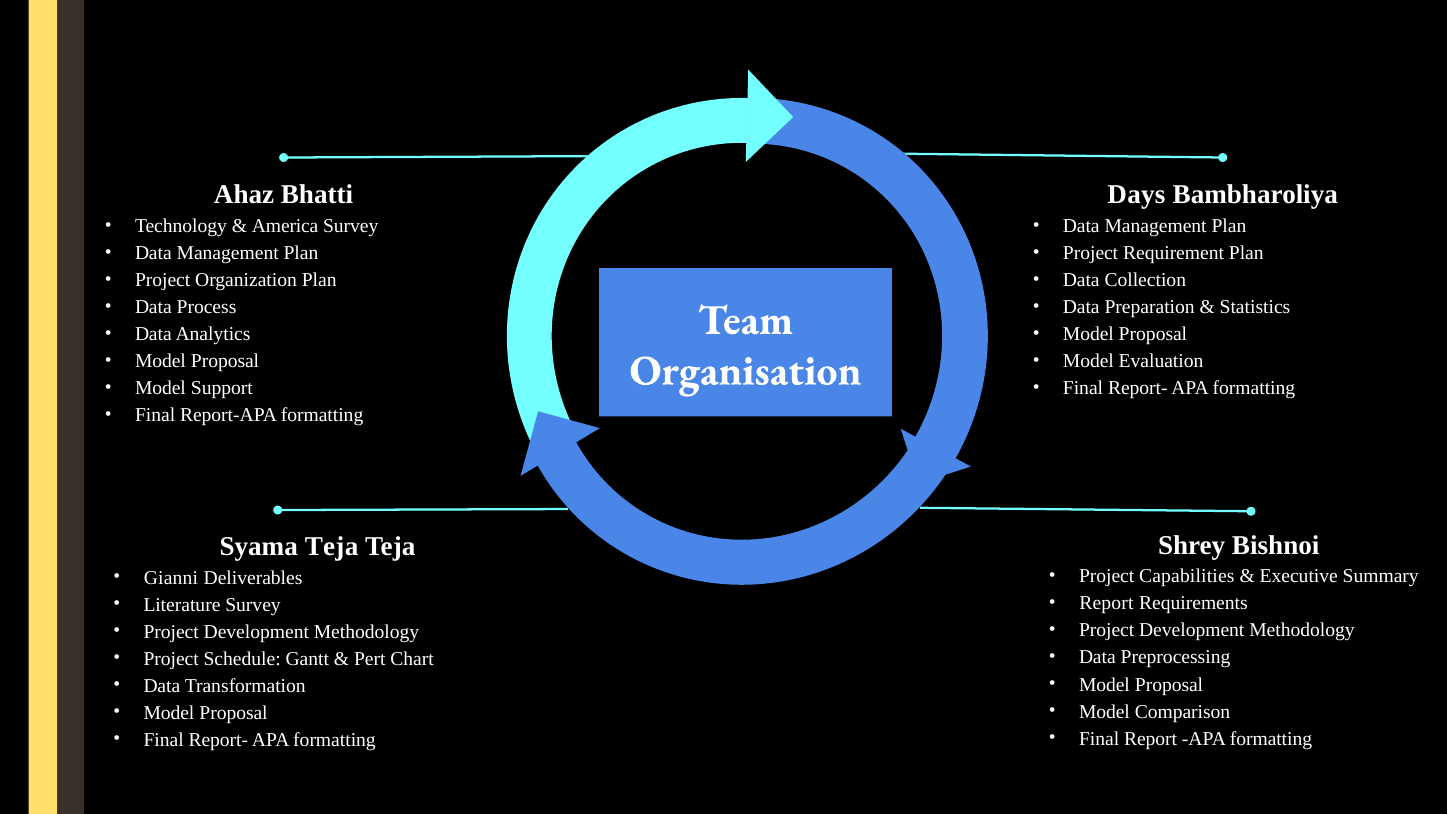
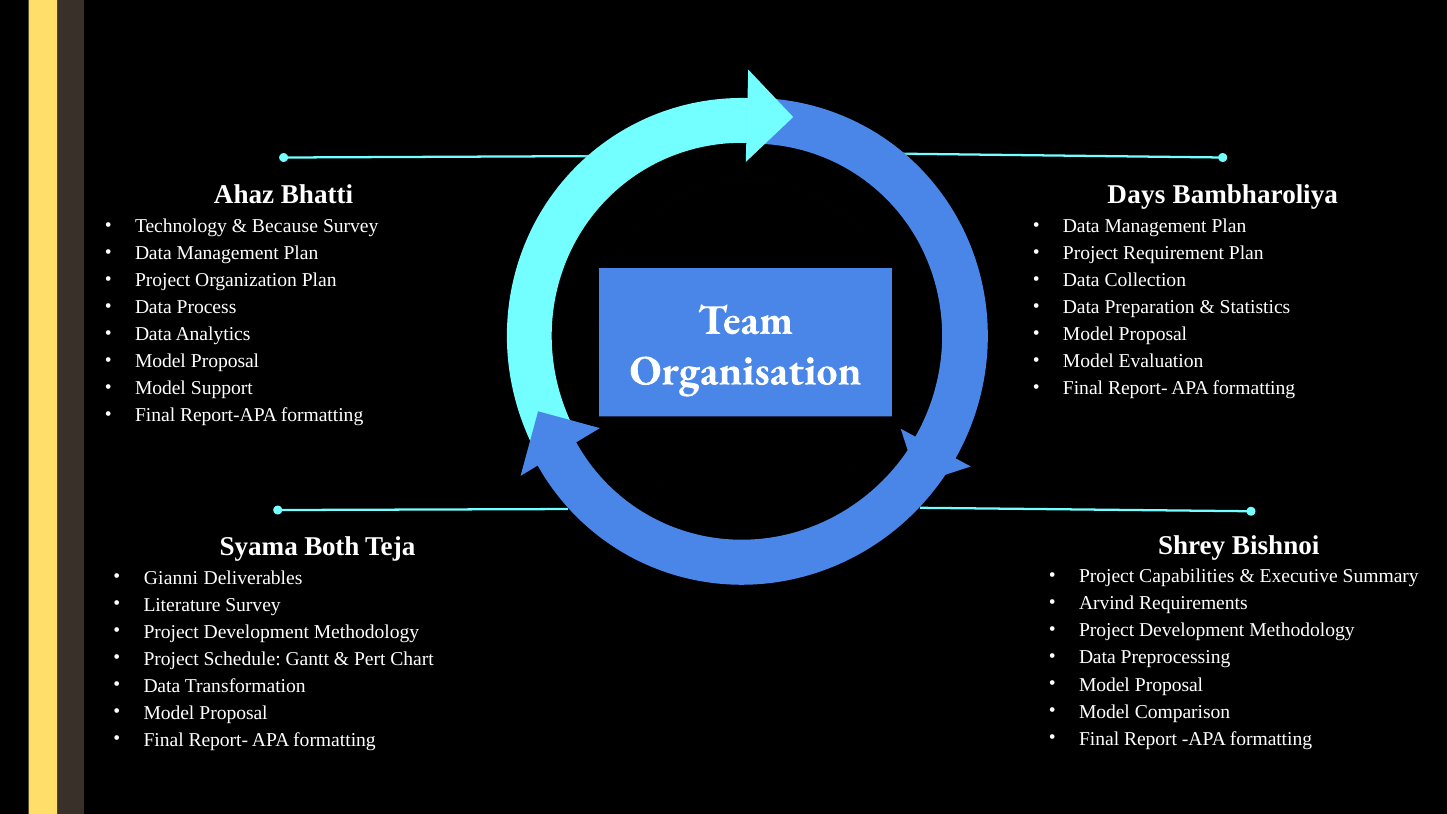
America: America -> Because (285, 226)
Syama Teja: Teja -> Both (332, 547)
Report: Report -> Arvind (1107, 603)
